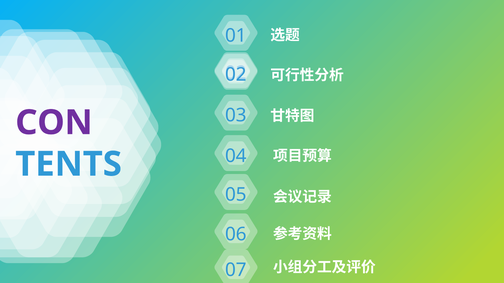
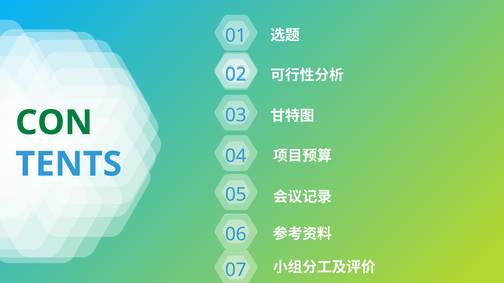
CON colour: purple -> green (54, 123)
